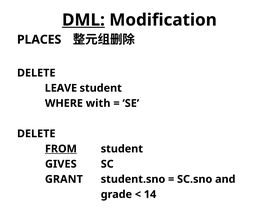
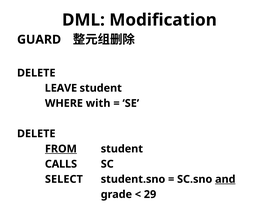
DML underline: present -> none (83, 20)
PLACES: PLACES -> GUARD (39, 40)
GIVES: GIVES -> CALLS (61, 164)
GRANT: GRANT -> SELECT (64, 179)
and underline: none -> present (225, 179)
14: 14 -> 29 (150, 195)
